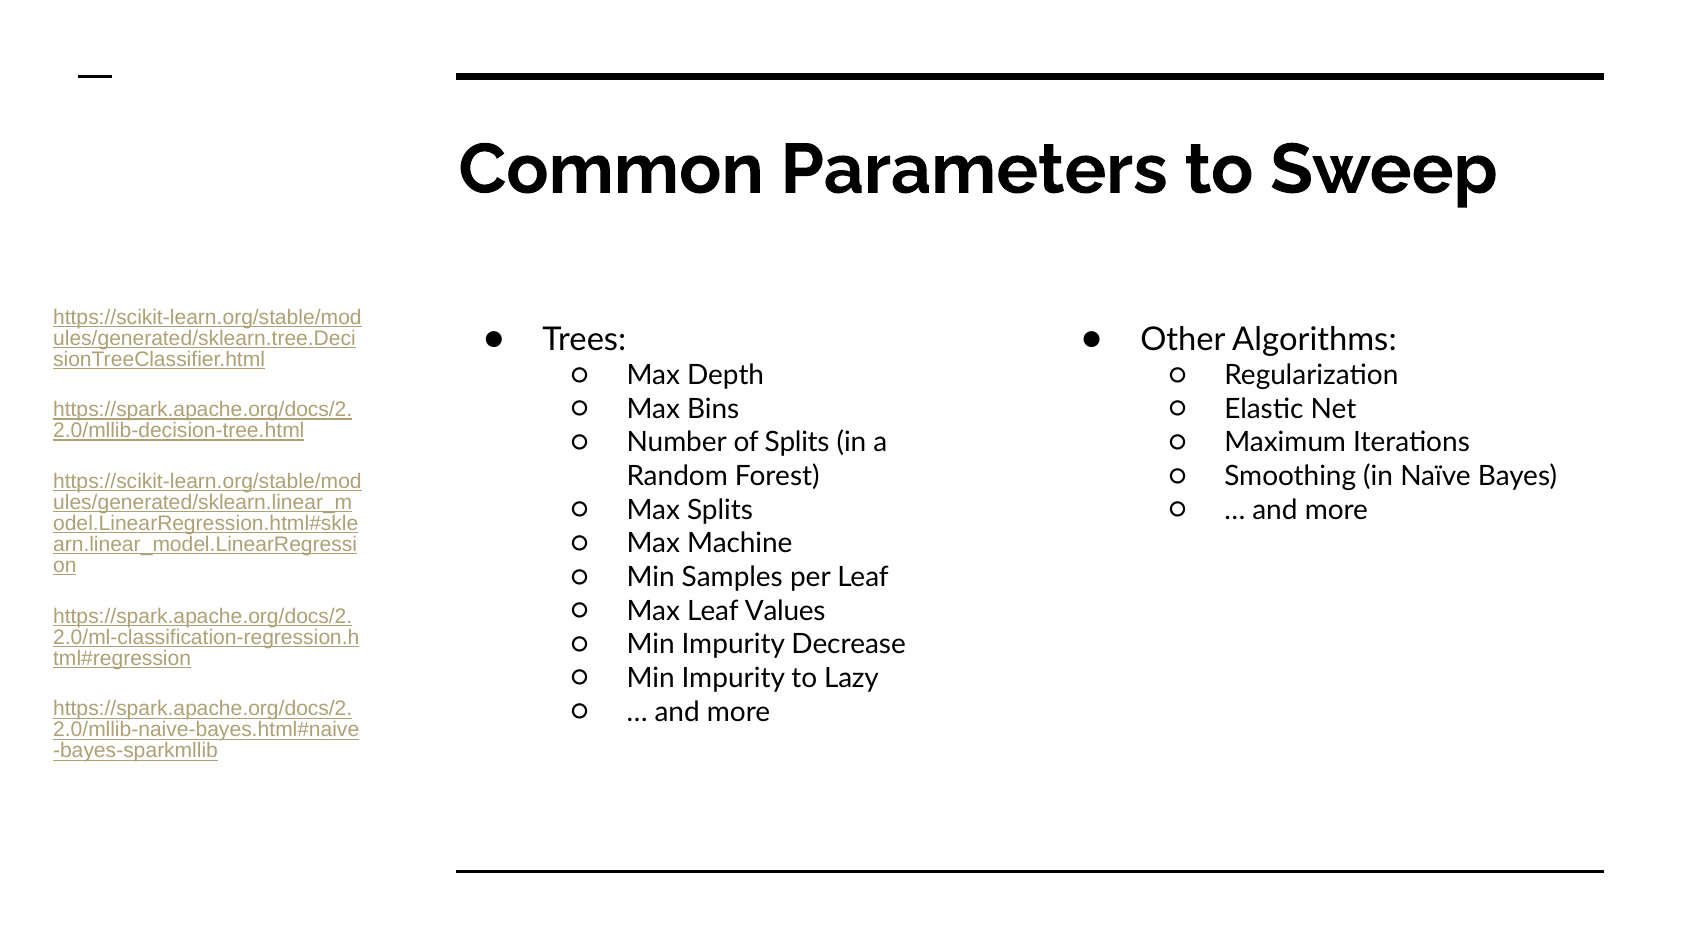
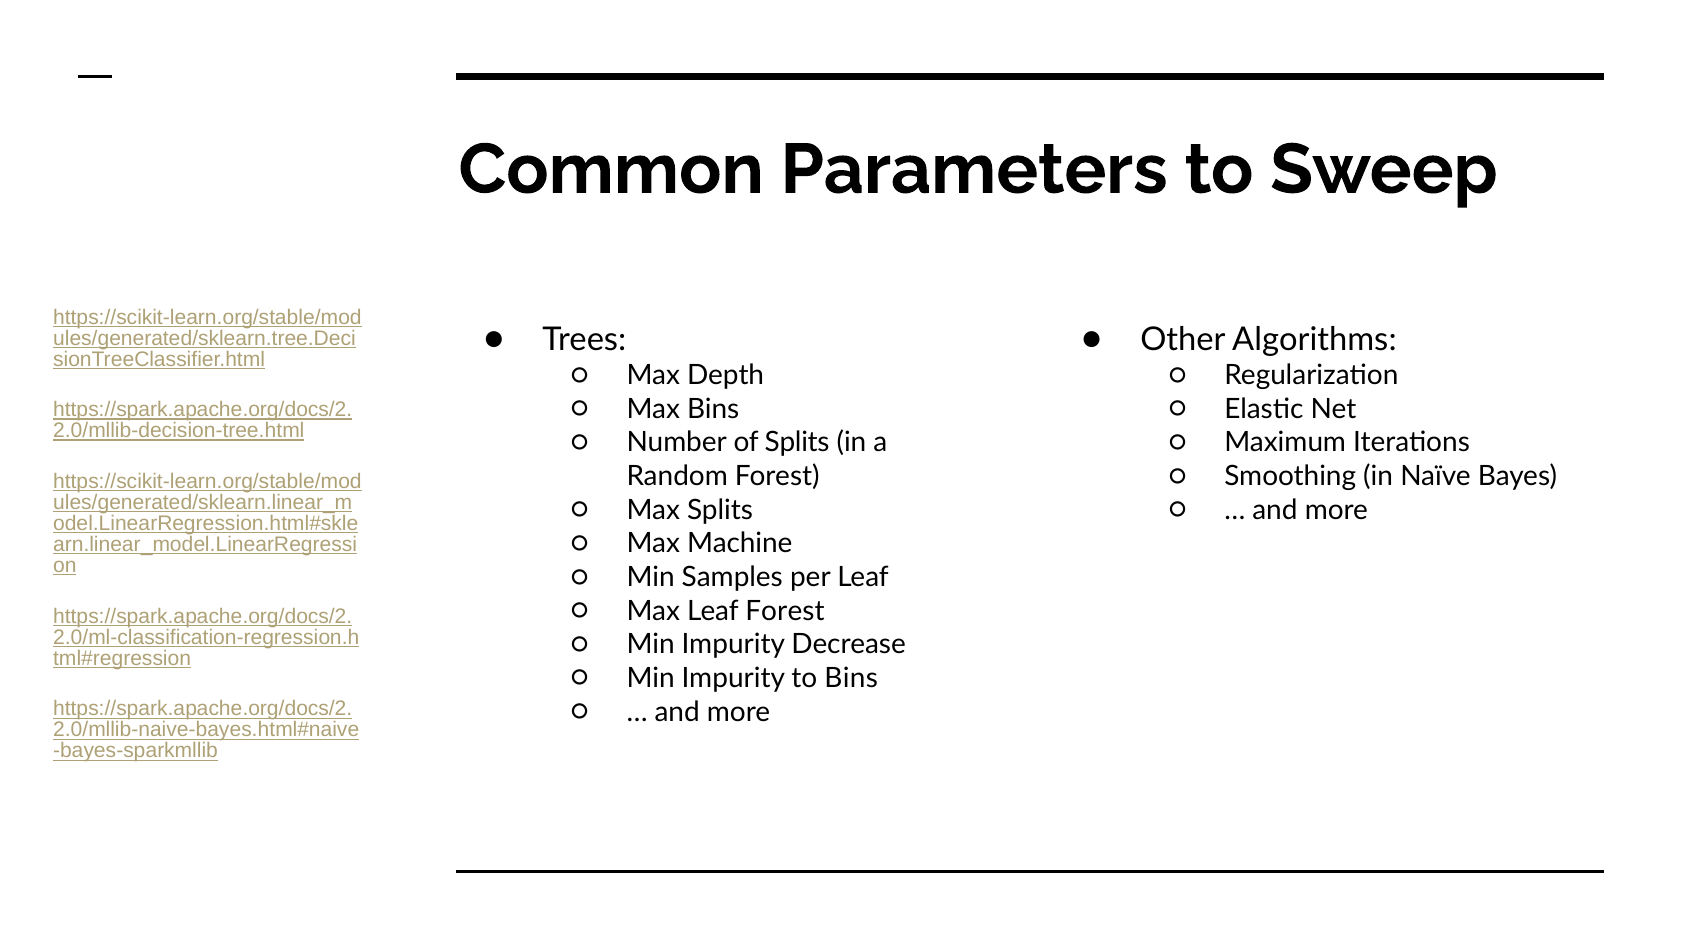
Leaf Values: Values -> Forest (785, 611)
to Lazy: Lazy -> Bins (851, 678)
